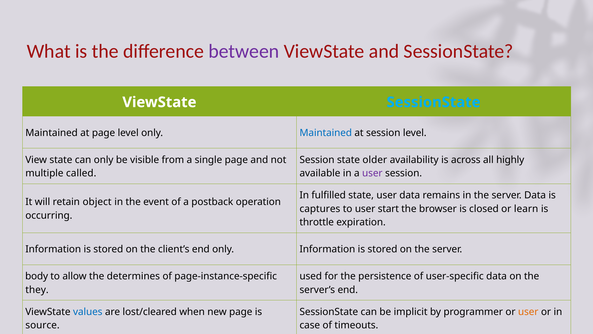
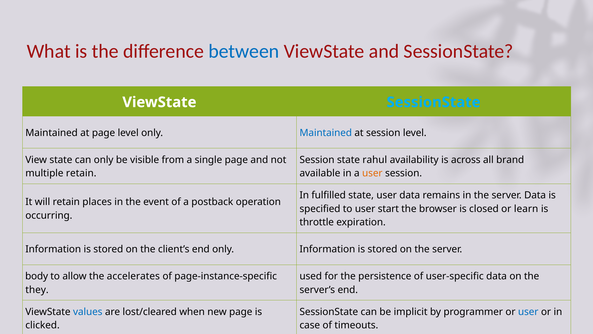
between colour: purple -> blue (244, 51)
older: older -> rahul (375, 160)
highly: highly -> brand (510, 160)
multiple called: called -> retain (81, 173)
user colour: purple -> orange (372, 173)
object: object -> places (97, 202)
captures: captures -> specified (320, 209)
determines: determines -> accelerates (133, 276)
user colour: orange -> blue (528, 311)
source: source -> clicked (43, 325)
